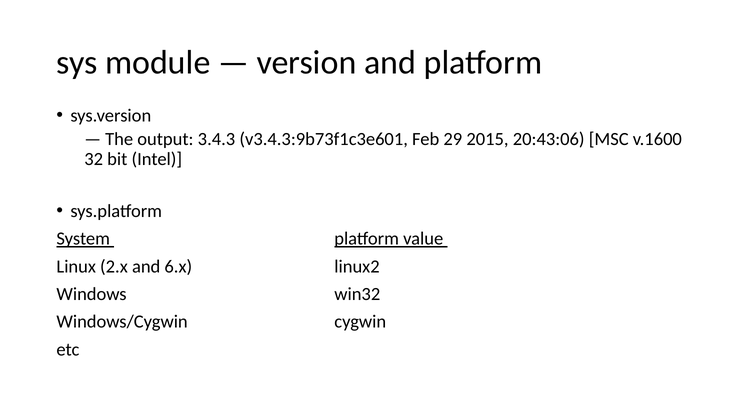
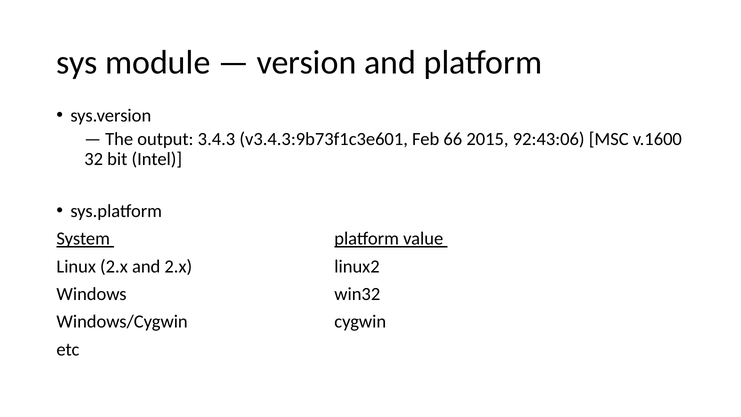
29: 29 -> 66 (453, 139)
20:43:06: 20:43:06 -> 92:43:06 (549, 139)
and 6.x: 6.x -> 2.x (178, 266)
